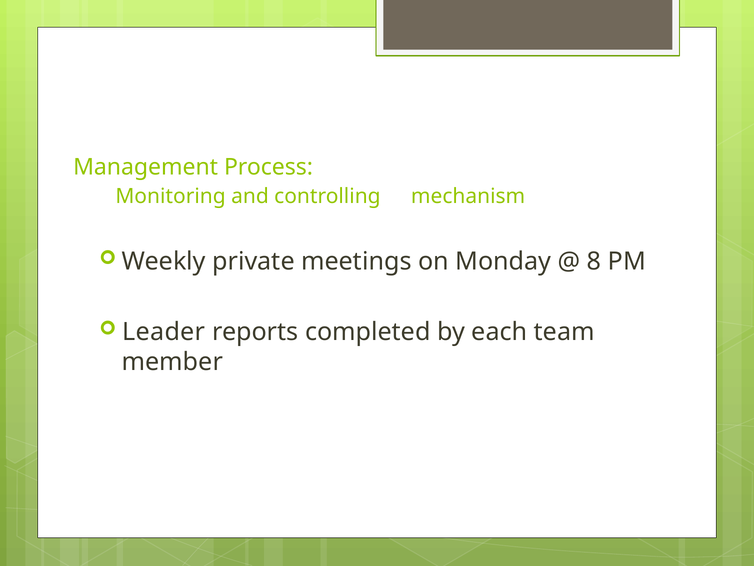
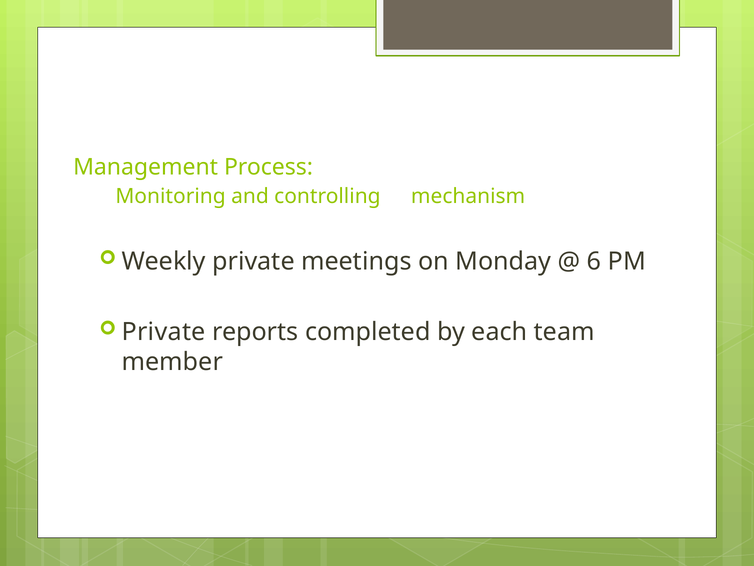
8: 8 -> 6 (594, 261)
Leader: Leader -> Private (164, 331)
